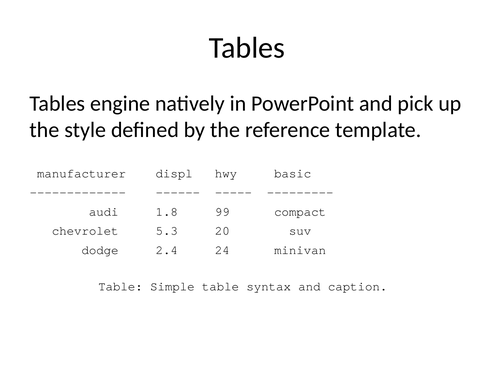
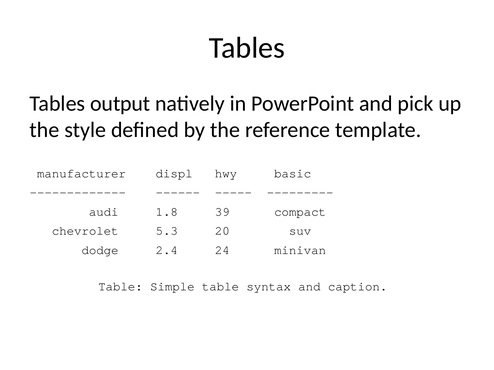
engine: engine -> output (120, 104)
99: 99 -> 39 (222, 212)
